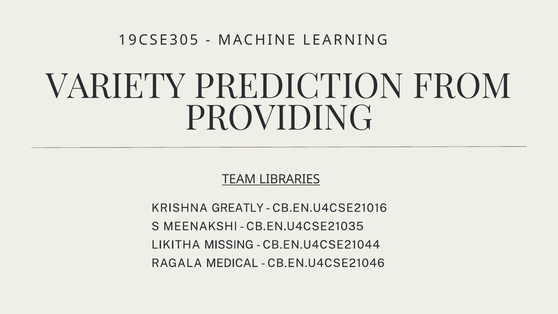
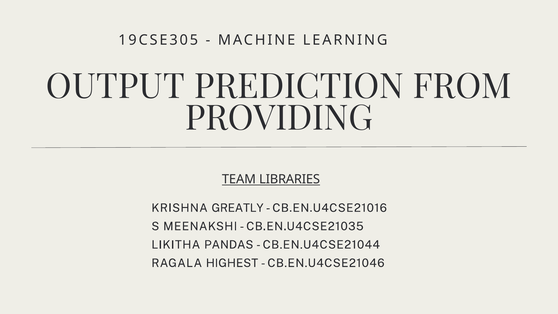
VARIETY: VARIETY -> OUTPUT (115, 87)
MISSING: MISSING -> PANDAS (229, 245)
MEDICAL: MEDICAL -> HIGHEST (232, 263)
